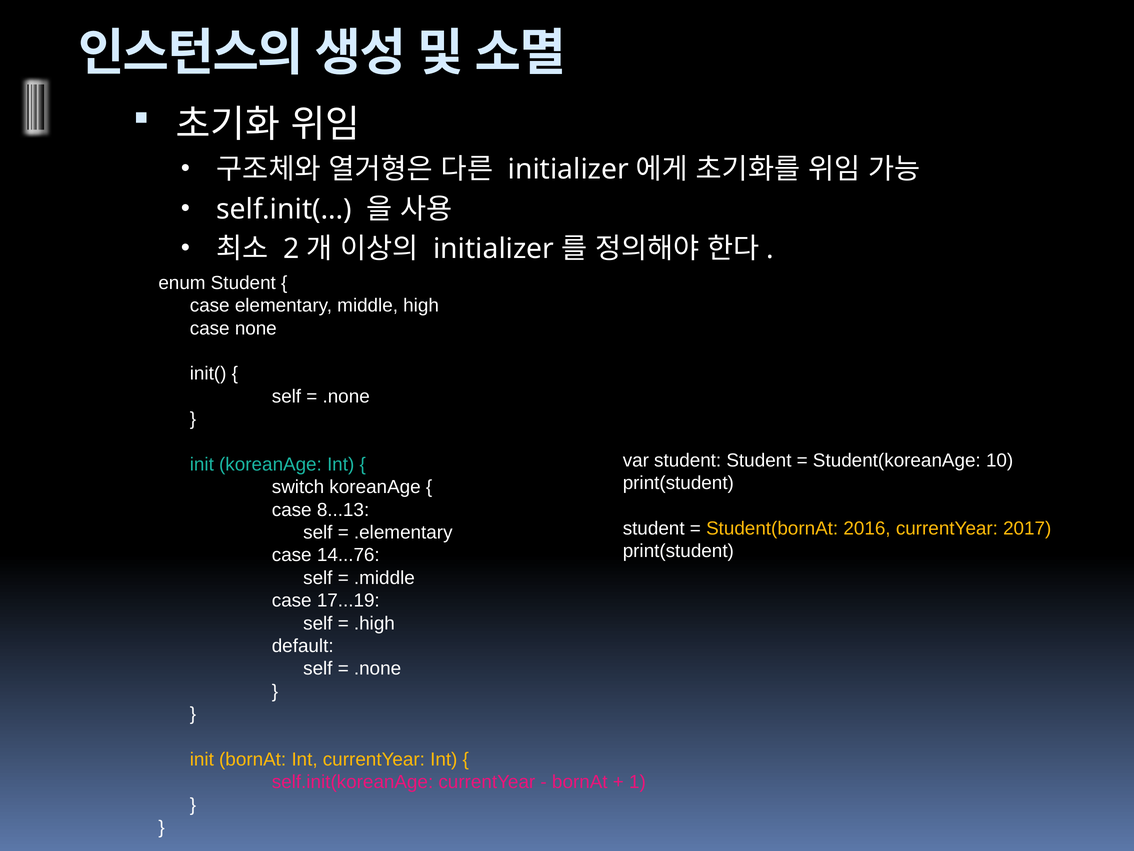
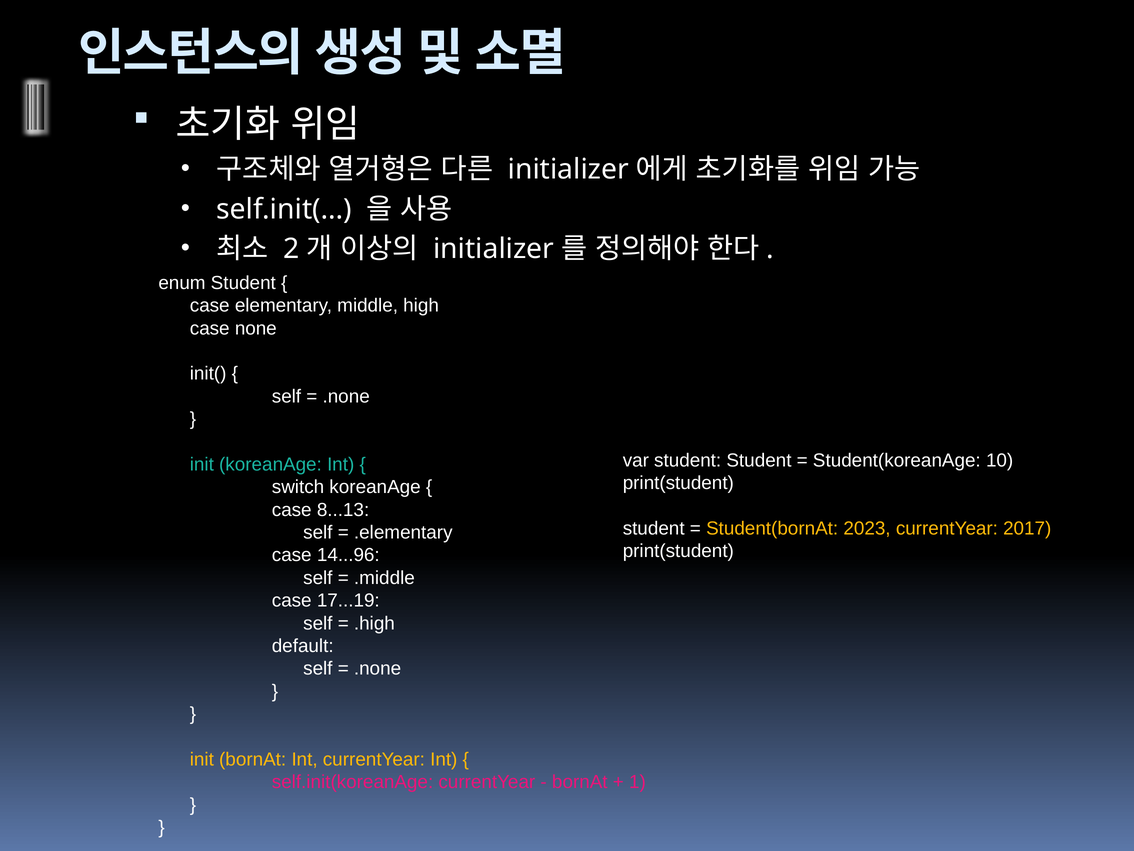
2016: 2016 -> 2023 (867, 528)
14...76: 14...76 -> 14...96 (348, 555)
